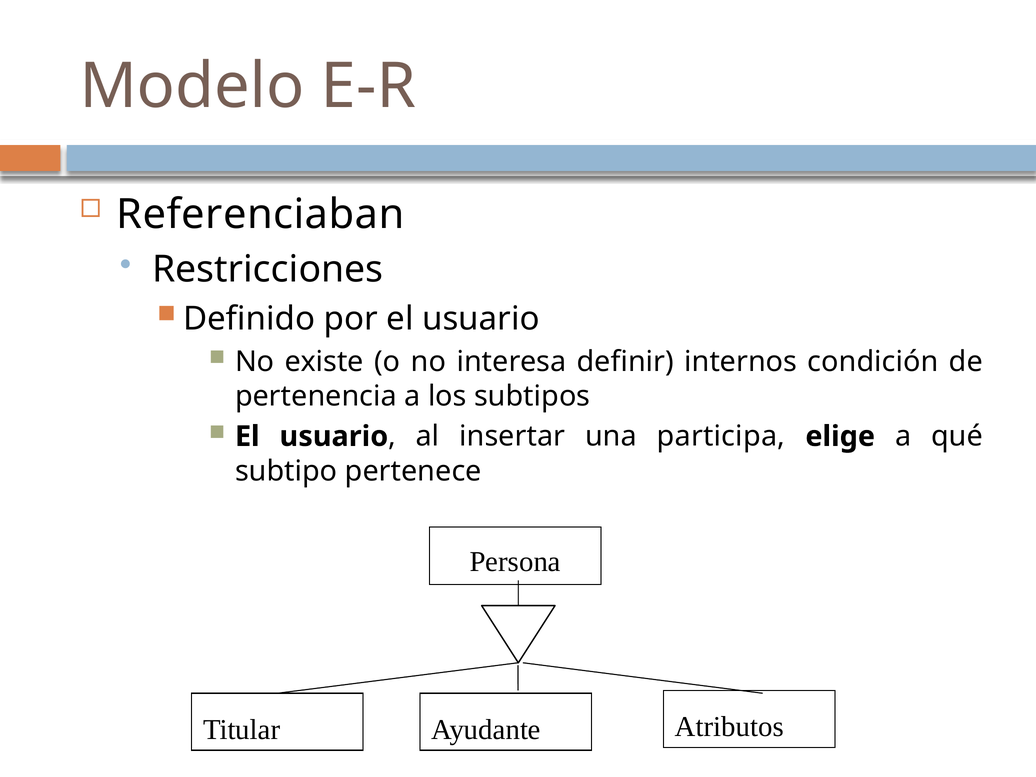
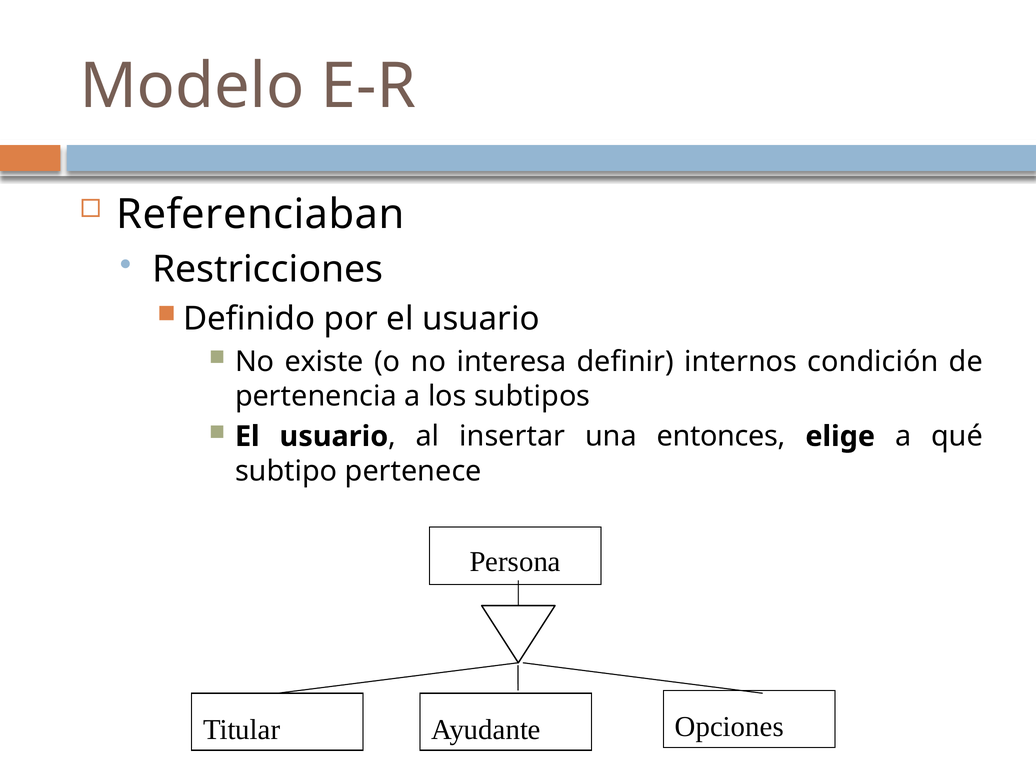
participa: participa -> entonces (721, 436)
Atributos: Atributos -> Opciones (729, 727)
